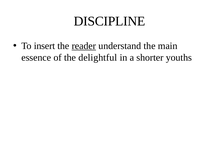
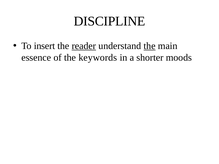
the underline: none -> present (150, 46)
delightful: delightful -> keywords (98, 58)
youths: youths -> moods (179, 58)
